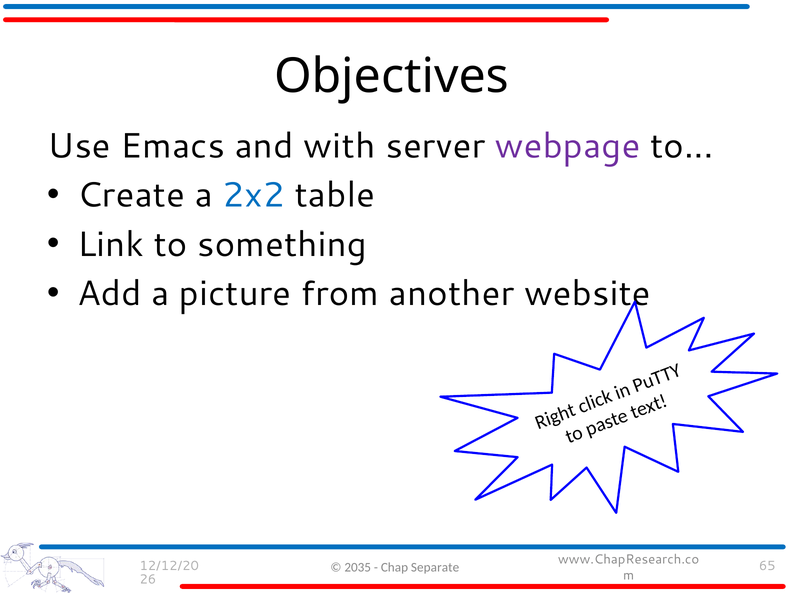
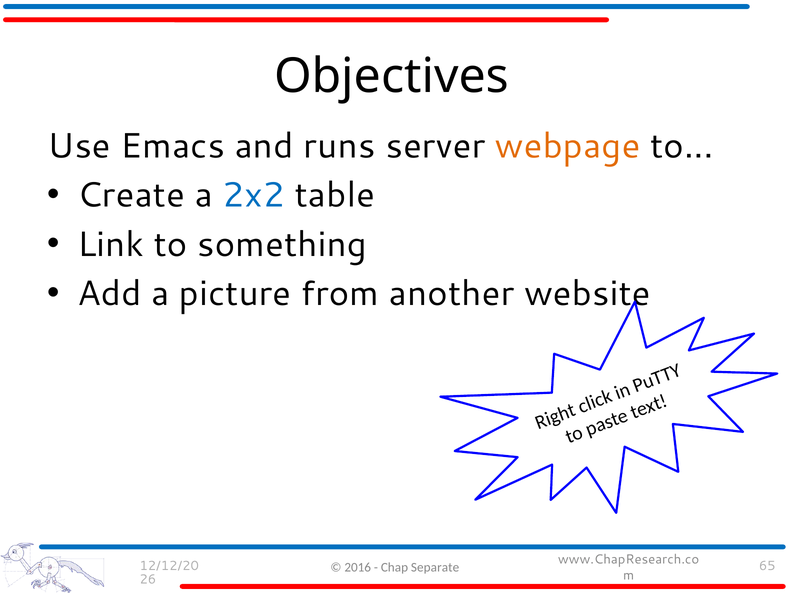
with: with -> runs (339, 146)
webpage colour: purple -> orange (568, 146)
2035: 2035 -> 2016 (358, 567)
